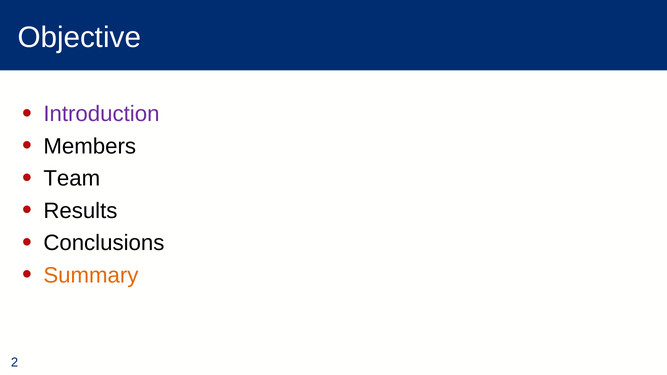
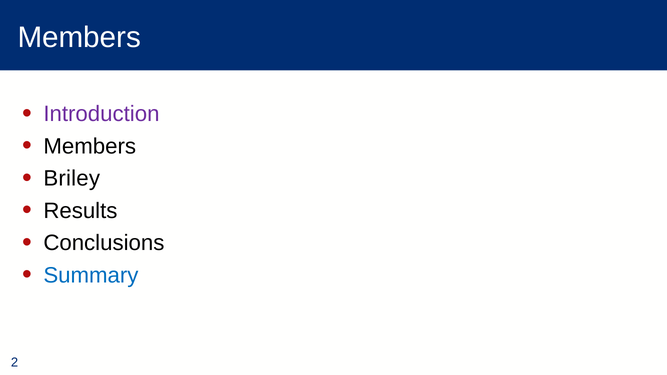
Objective: Objective -> Members (79, 37)
Team: Team -> Briley (72, 179)
Summary colour: orange -> blue (91, 275)
